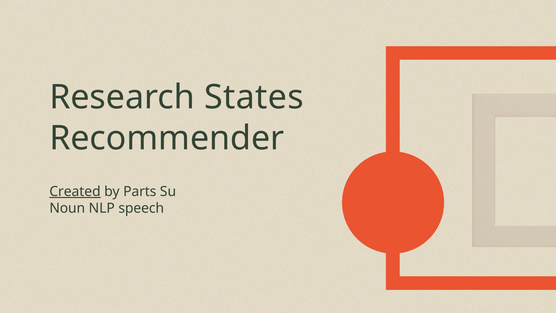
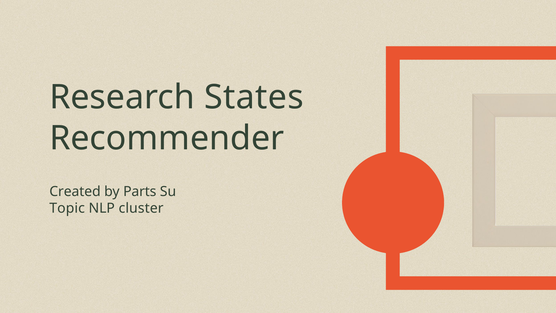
Created underline: present -> none (75, 191)
Noun: Noun -> Topic (67, 208)
speech: speech -> cluster (141, 208)
